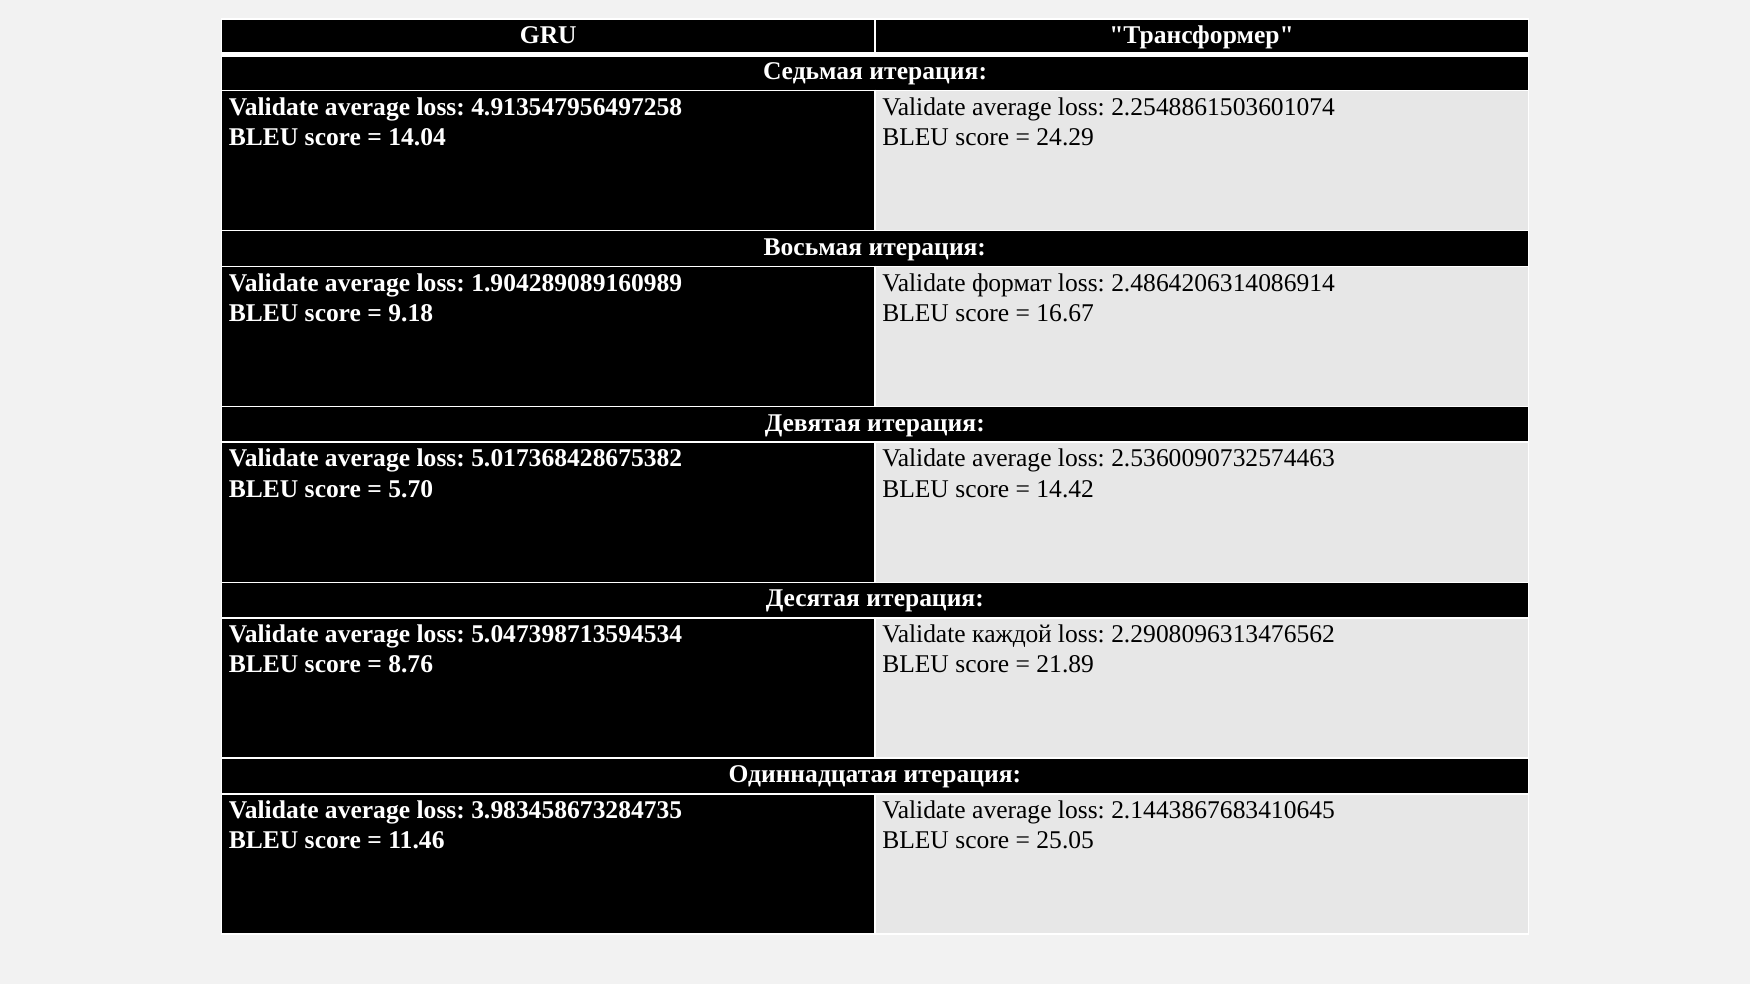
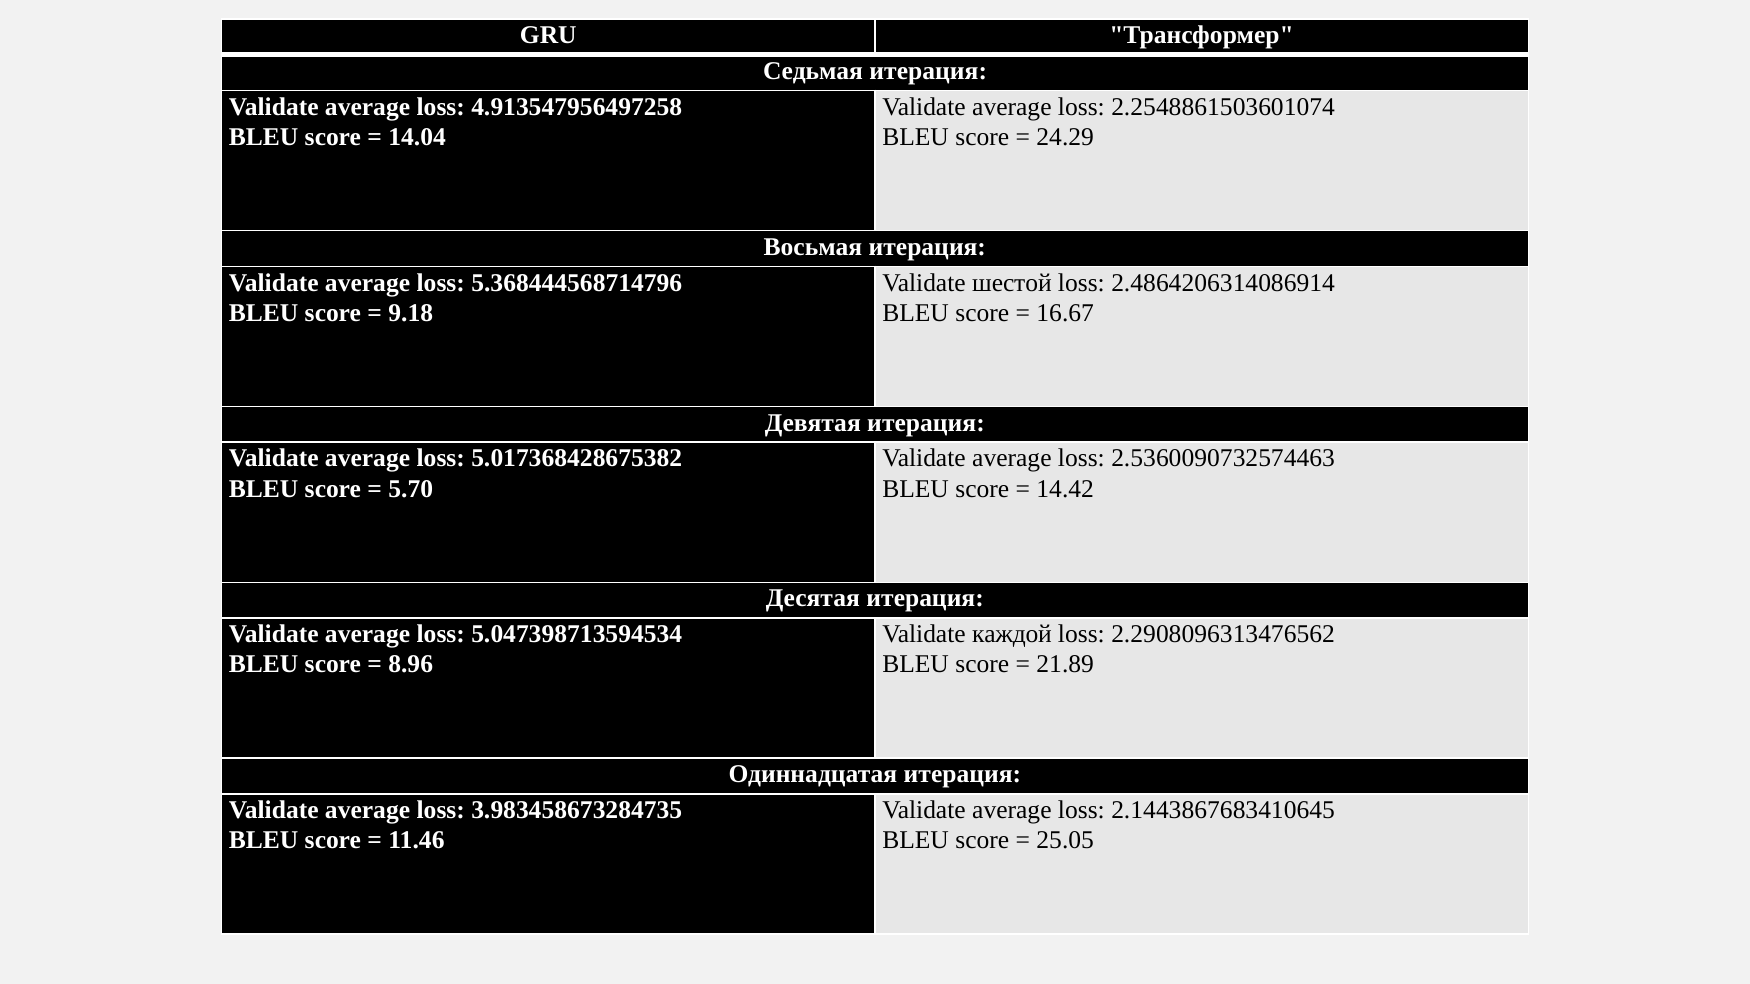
1.904289089160989: 1.904289089160989 -> 5.368444568714796 (577, 283)
формат: формат -> шестой (1012, 283)
8.76: 8.76 -> 8.96 (411, 665)
